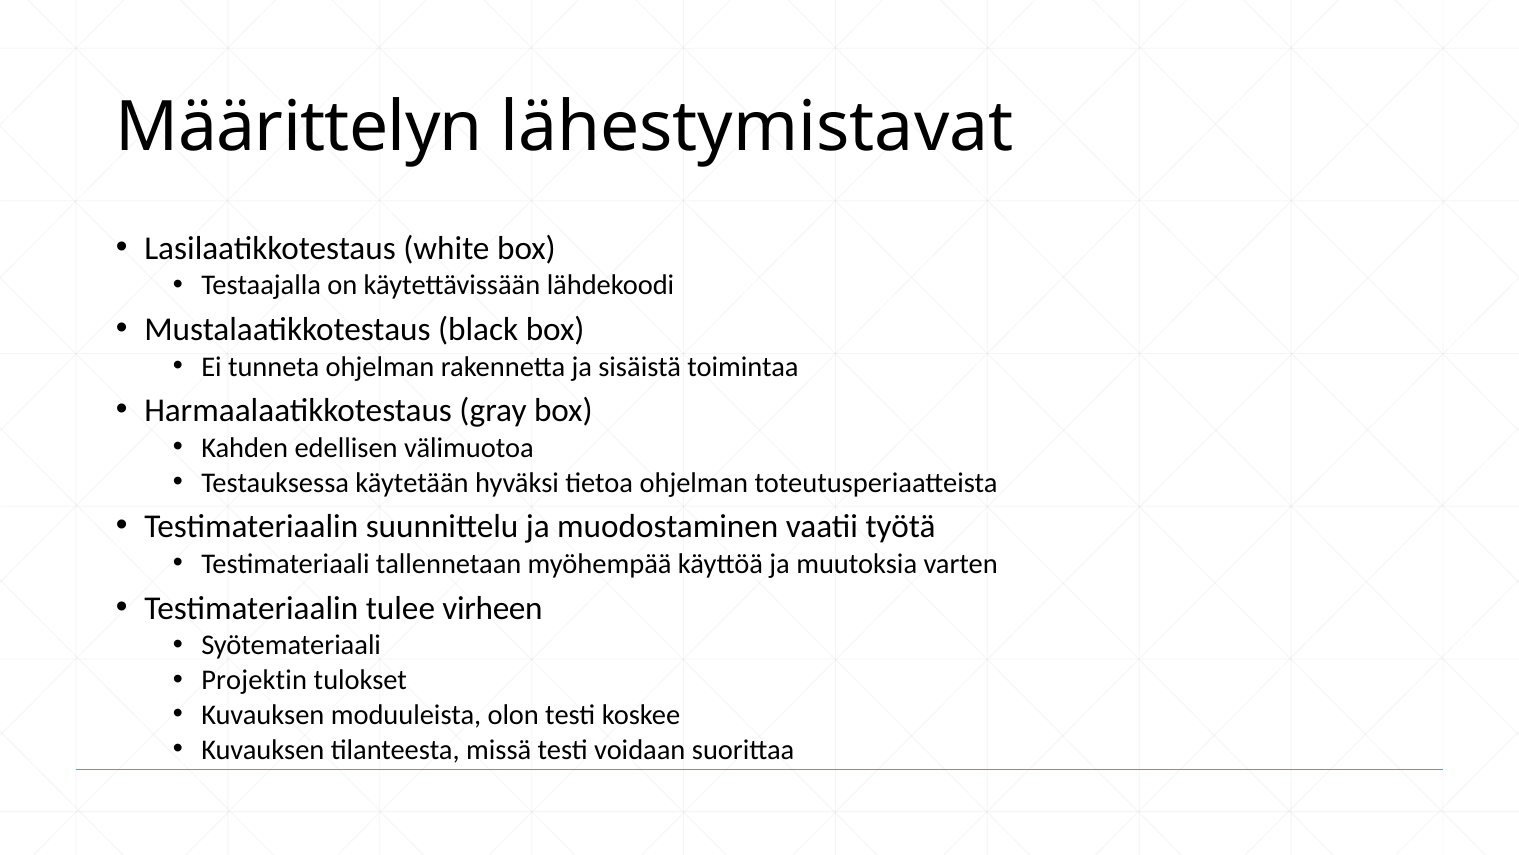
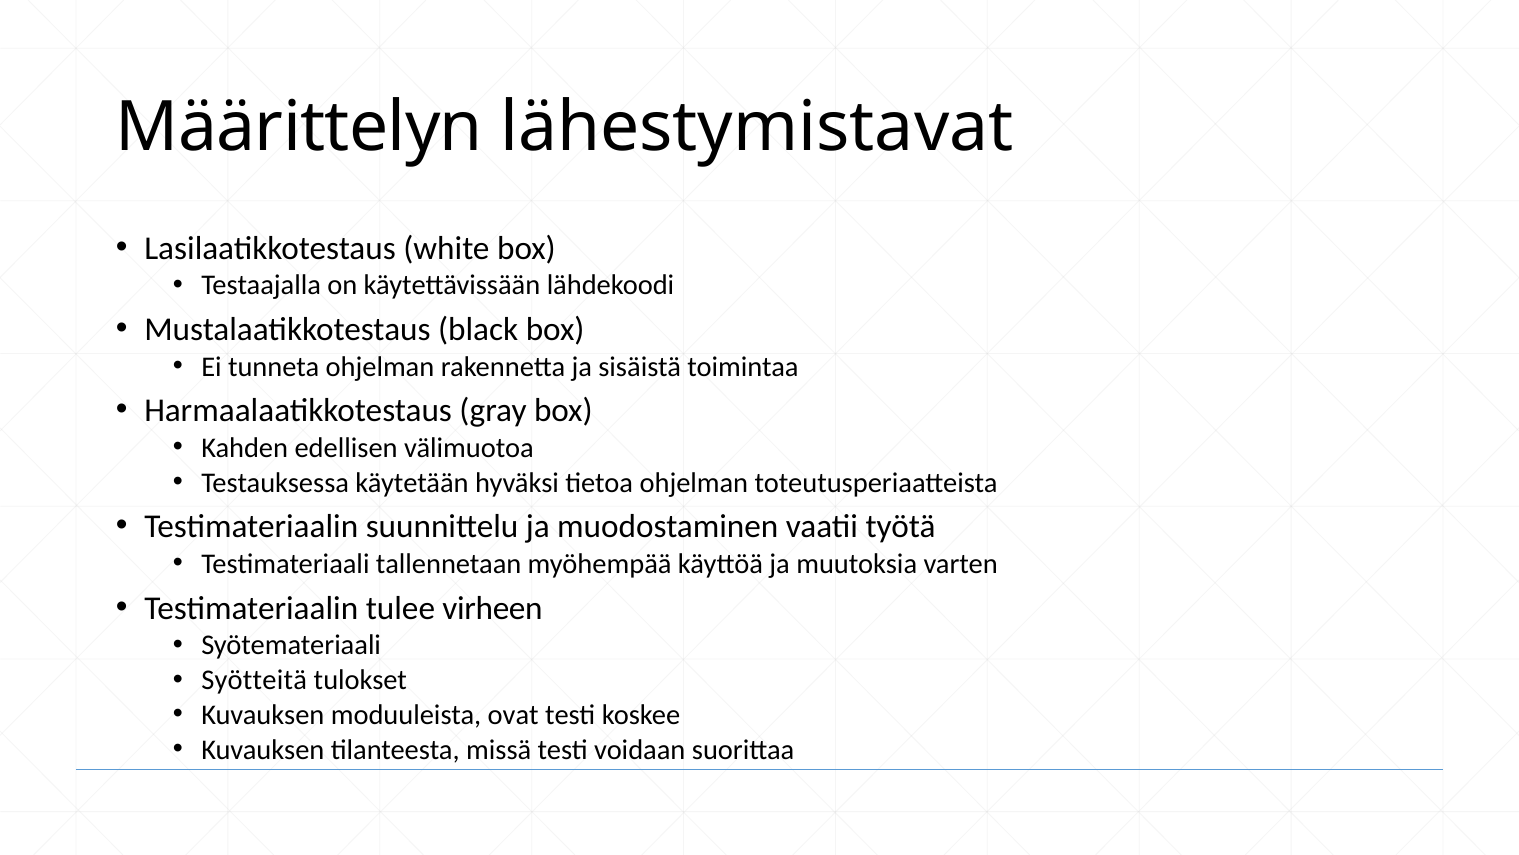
Projektin: Projektin -> Syötteitä (254, 680)
olon: olon -> ovat (513, 715)
